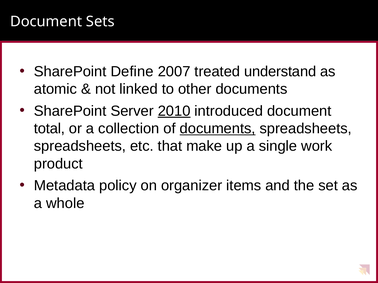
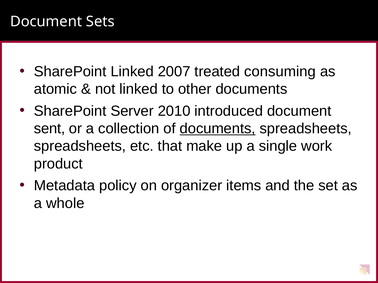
SharePoint Define: Define -> Linked (132, 72)
understand: understand -> consuming (280, 72)
2010 underline: present -> none (174, 111)
total: total -> sent (49, 129)
